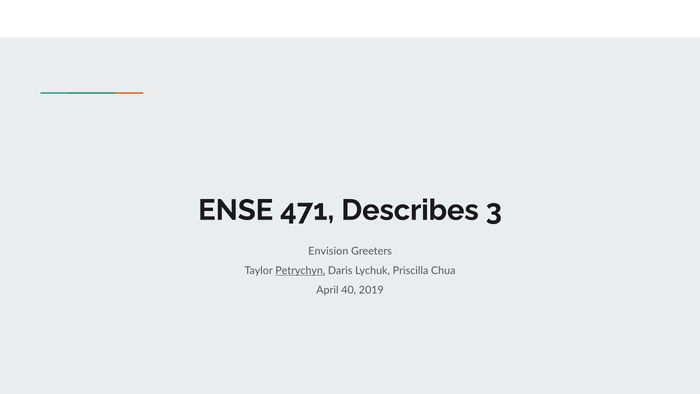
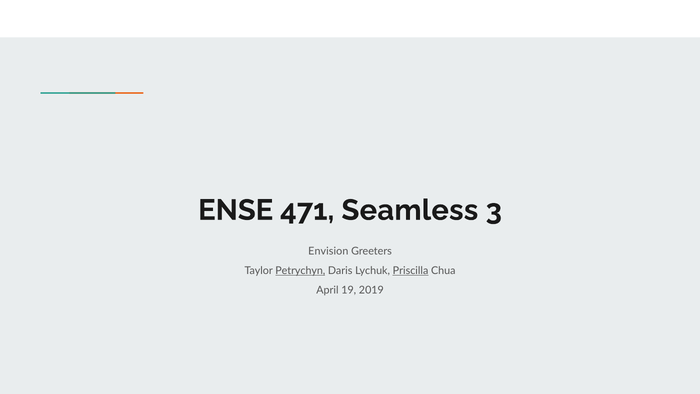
Describes: Describes -> Seamless (410, 210)
Priscilla underline: none -> present (411, 271)
40: 40 -> 19 (349, 290)
